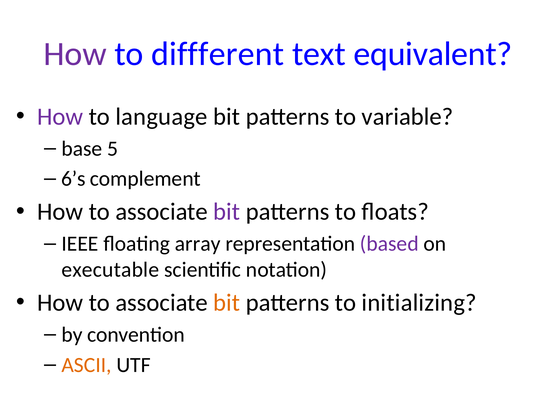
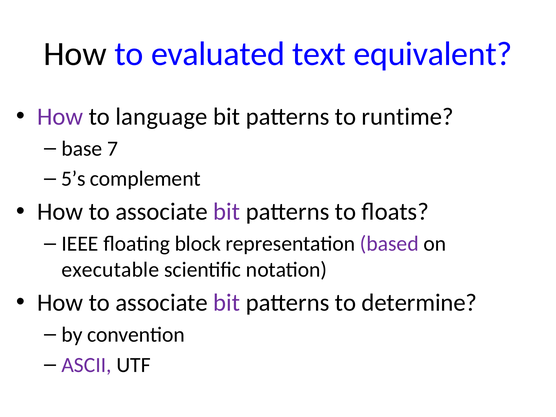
How colour: purple -> black (75, 54)
diffferent: diffferent -> evaluated (218, 54)
variable: variable -> runtime (408, 117)
5: 5 -> 7 (113, 149)
6’s: 6’s -> 5’s (73, 179)
array: array -> block (198, 244)
bit colour: orange -> purple (227, 303)
initializing: initializing -> determine (419, 303)
ASCII colour: orange -> purple (87, 365)
